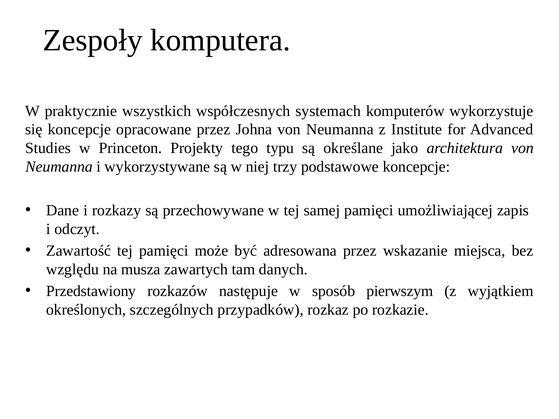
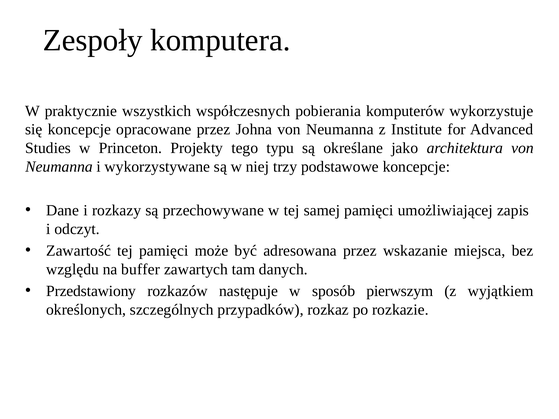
systemach: systemach -> pobierania (328, 111)
musza: musza -> buffer (141, 269)
